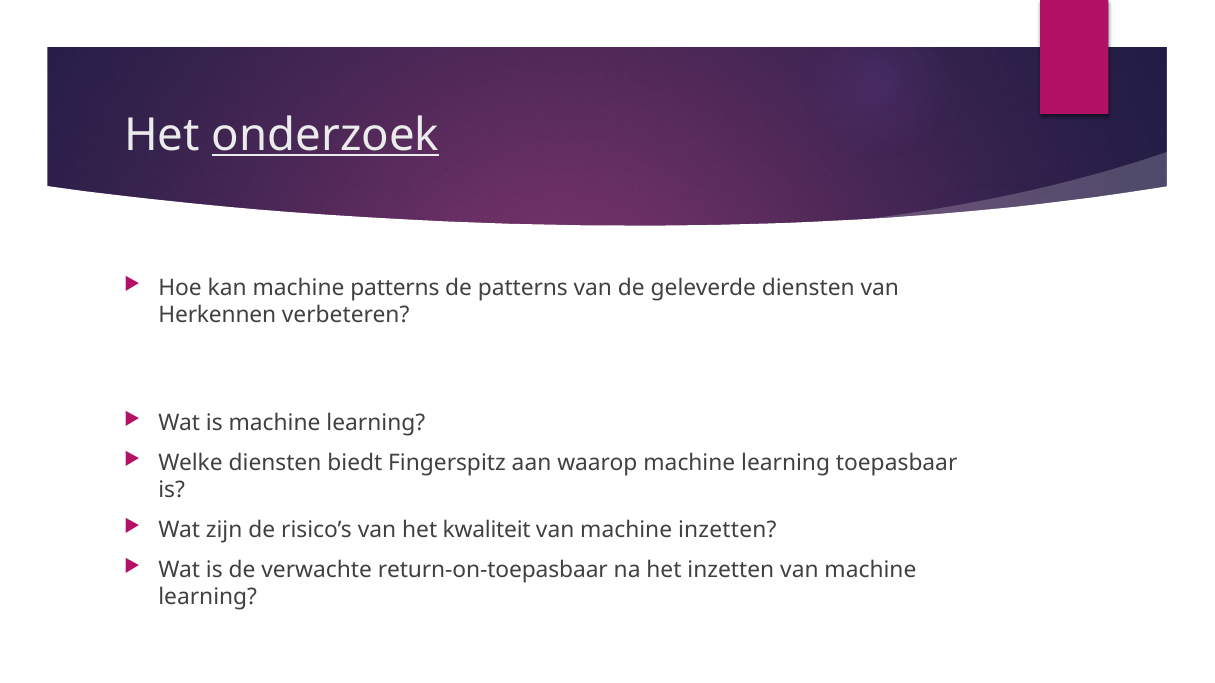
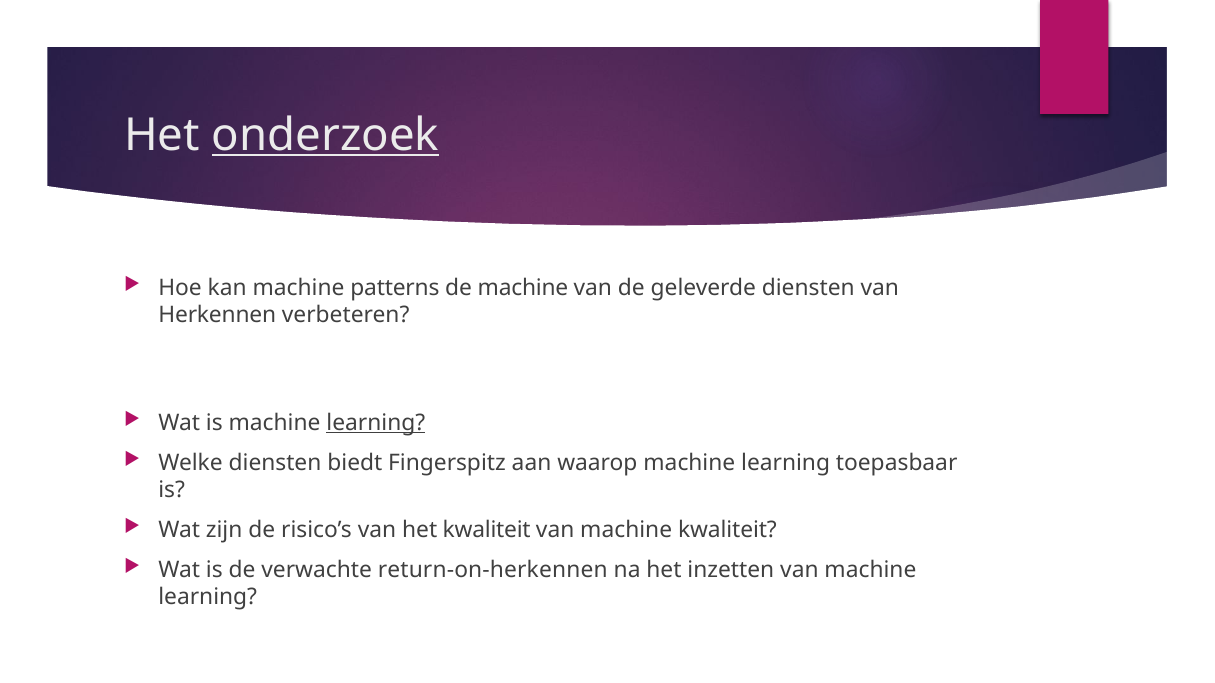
de patterns: patterns -> machine (523, 288)
learning underline: none -> present (376, 423)
machine inzetten: inzetten -> kwaliteit (727, 530)
return-on-toepasbaar: return-on-toepasbaar -> return-on-herkennen (493, 570)
